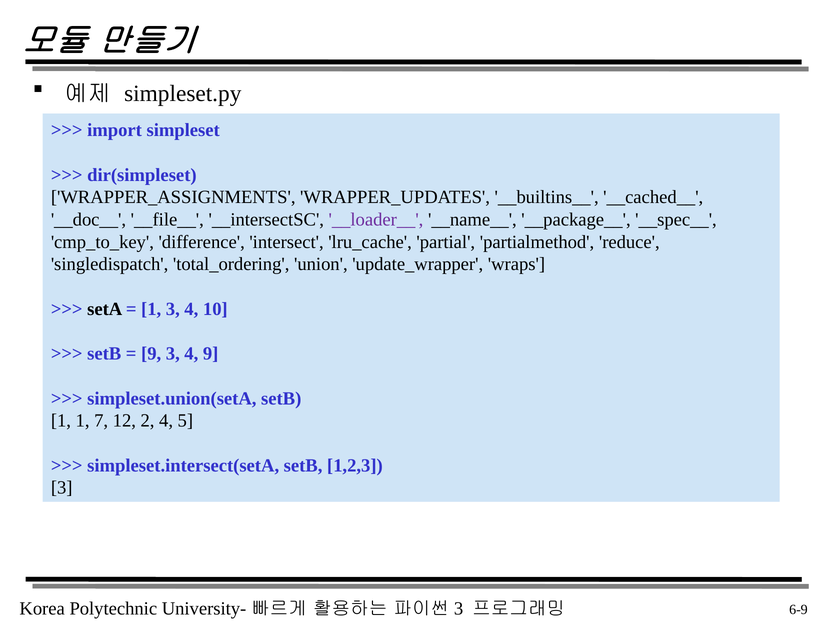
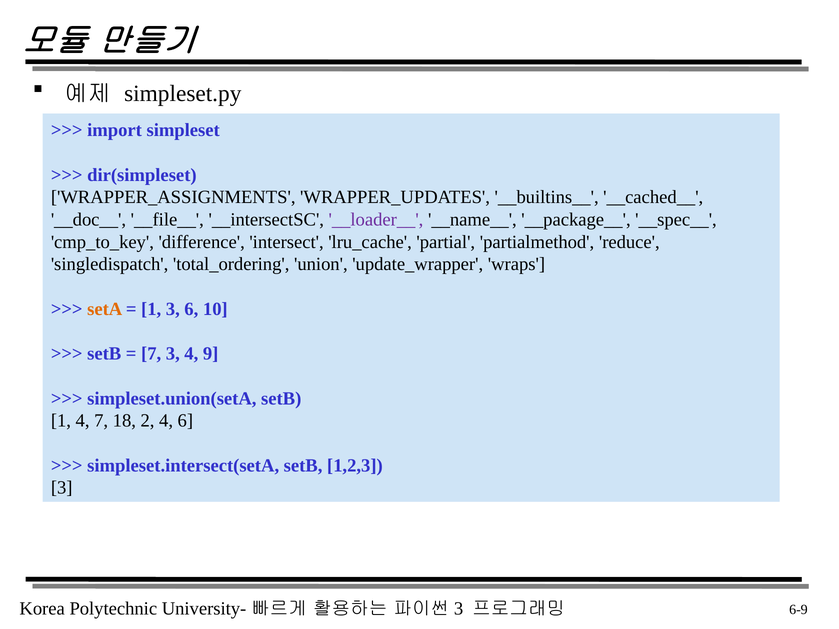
setA colour: black -> orange (105, 309)
1 3 4: 4 -> 6 (191, 309)
9: 9 -> 7 (151, 354)
1 1: 1 -> 4 (83, 421)
12: 12 -> 18 (124, 421)
4 5: 5 -> 6 (185, 421)
